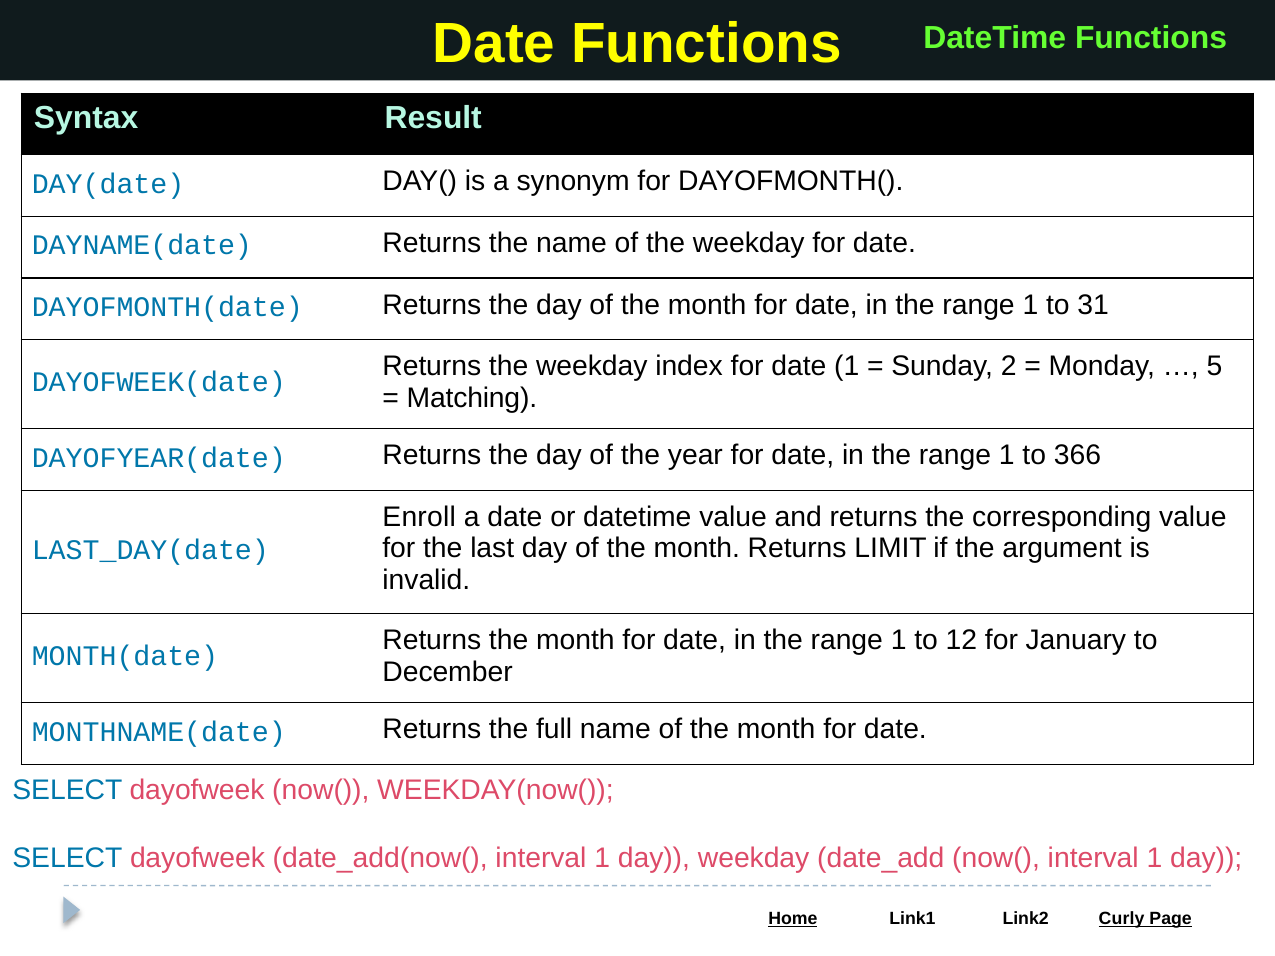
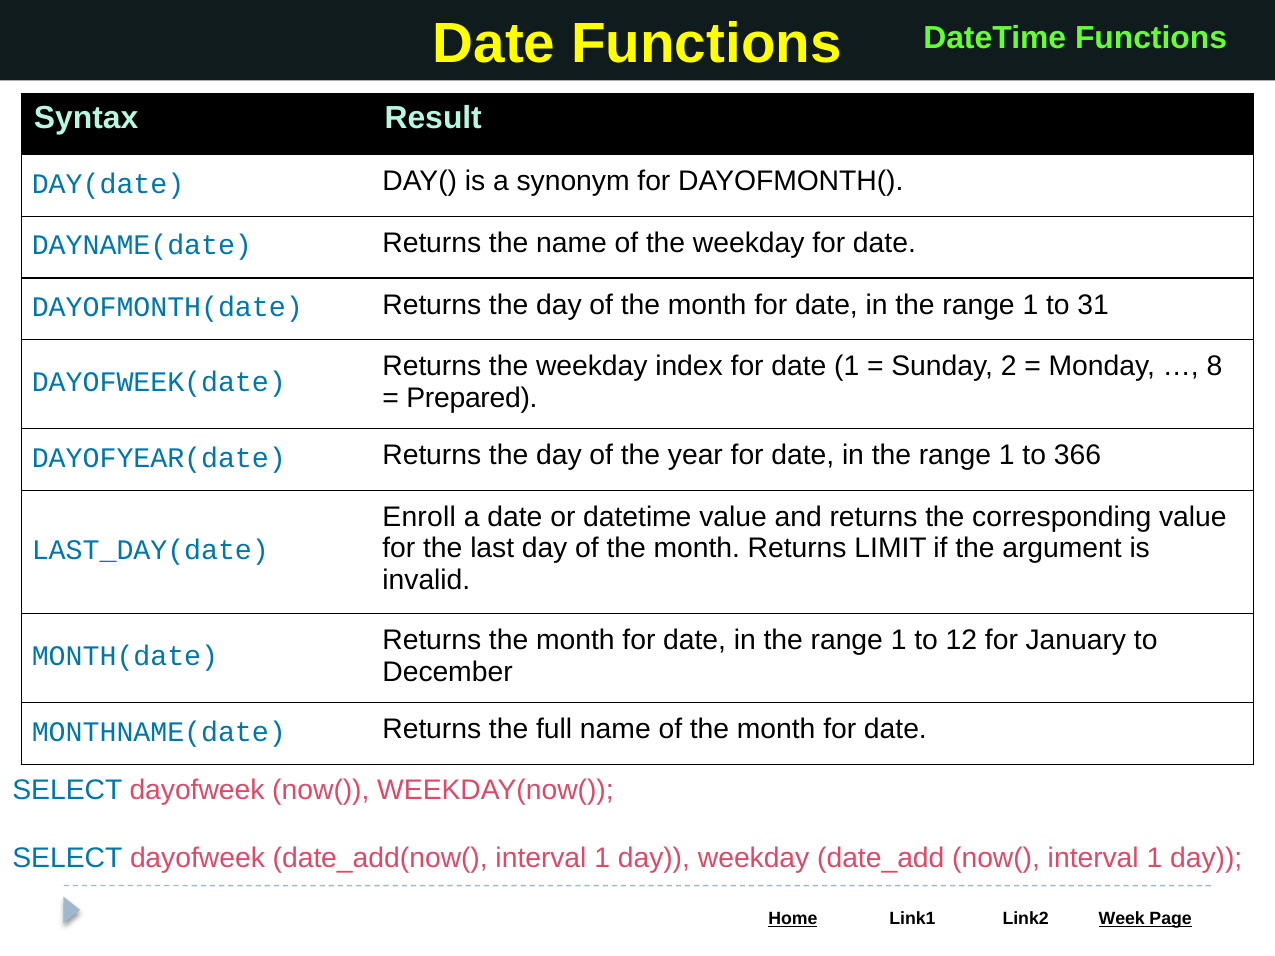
5: 5 -> 8 (1214, 366)
Matching: Matching -> Prepared (472, 398)
Curly: Curly -> Week (1122, 919)
